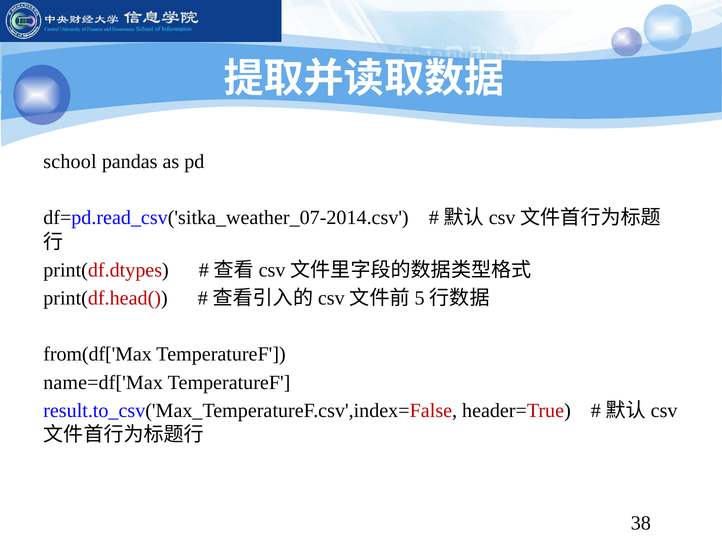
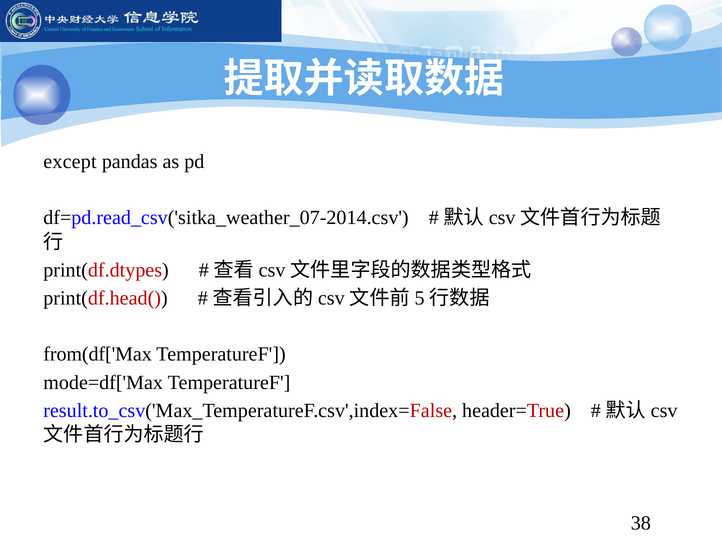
school: school -> except (70, 161)
name=df['Max: name=df['Max -> mode=df['Max (103, 382)
